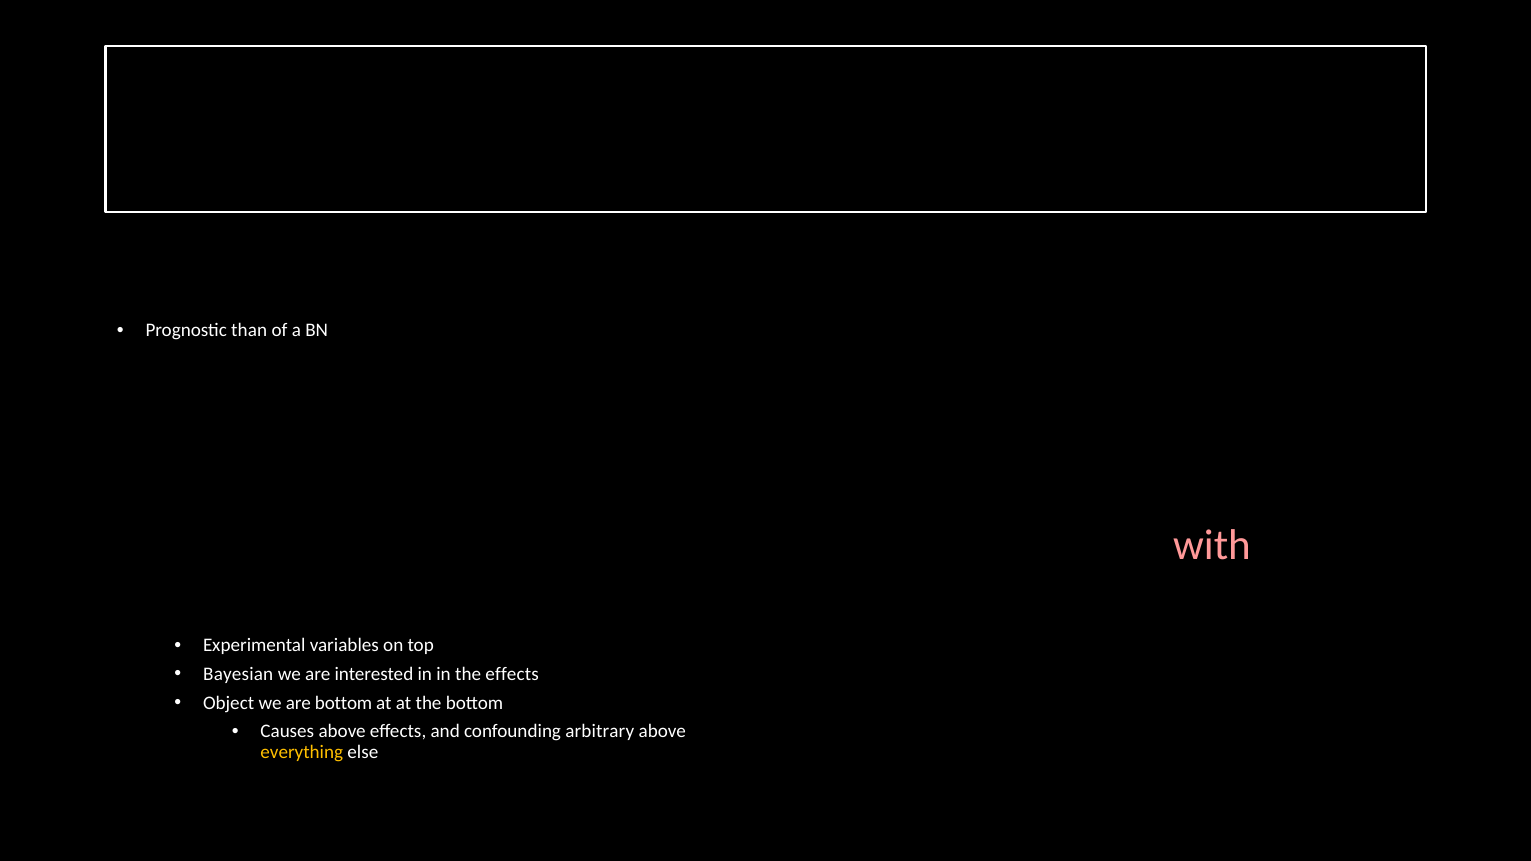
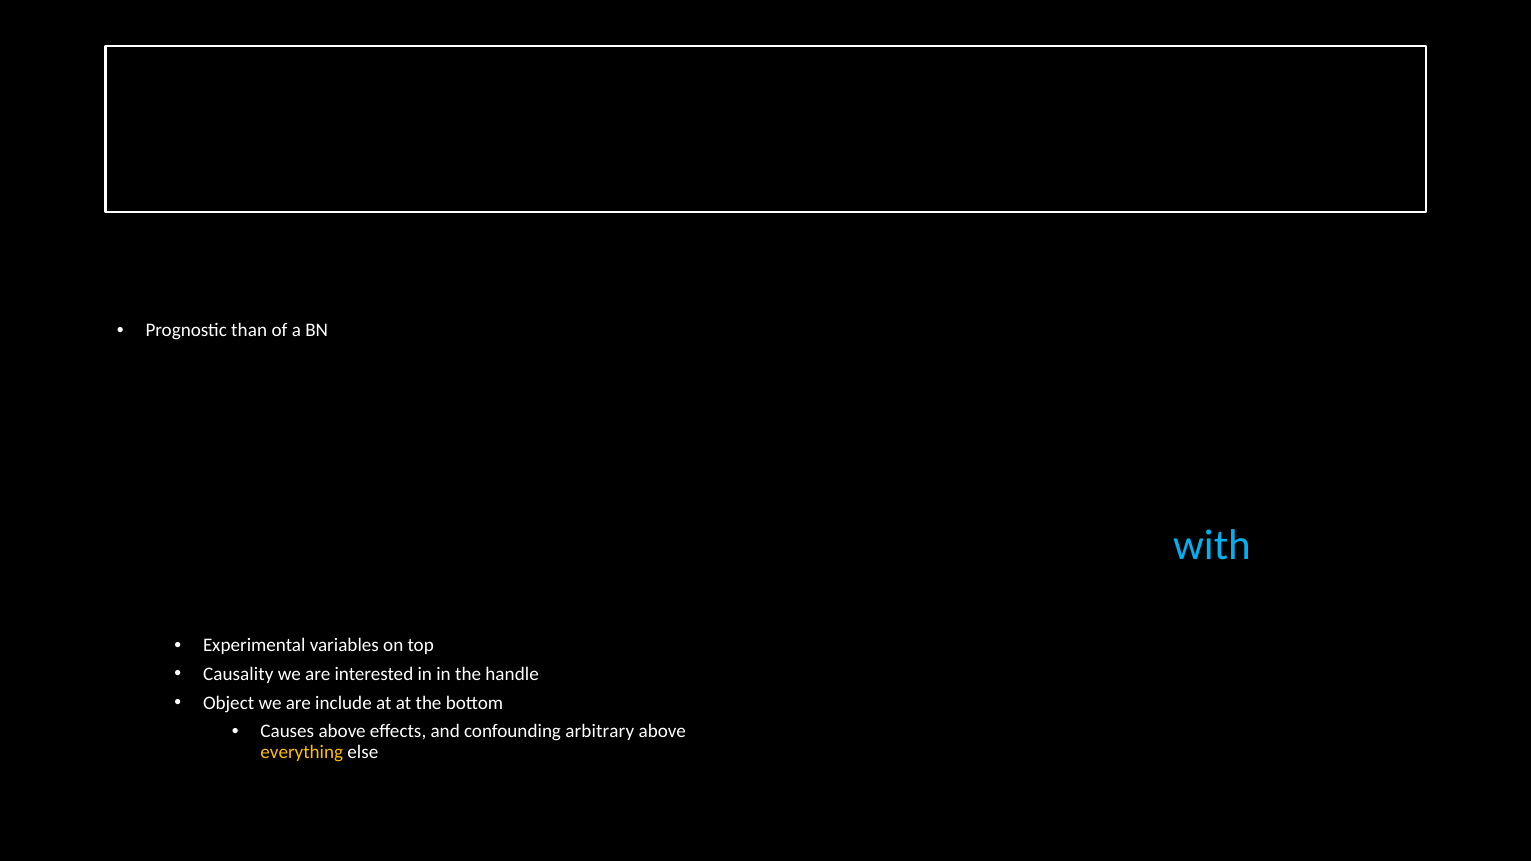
with colour: pink -> light blue (1212, 546)
Bayesian: Bayesian -> Causality (238, 674)
the effects: effects -> handle (512, 674)
are bottom: bottom -> include (344, 703)
